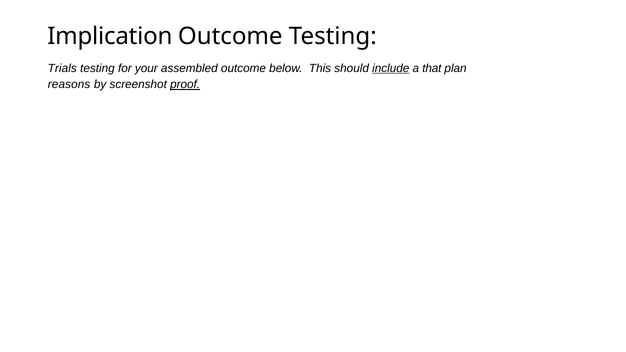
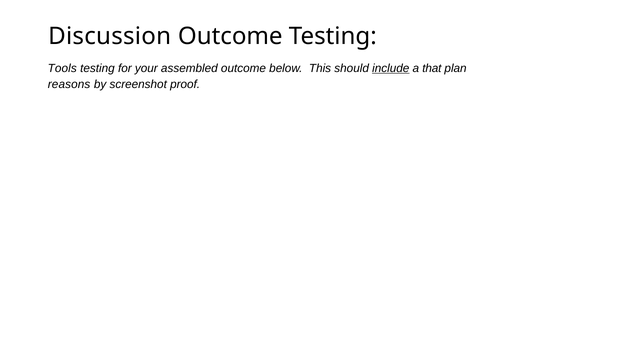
Implication: Implication -> Discussion (110, 36)
Trials: Trials -> Tools (62, 68)
proof underline: present -> none (185, 84)
